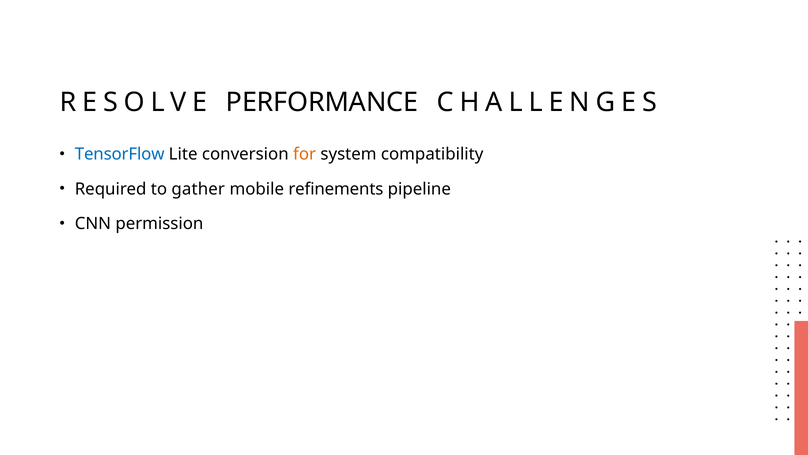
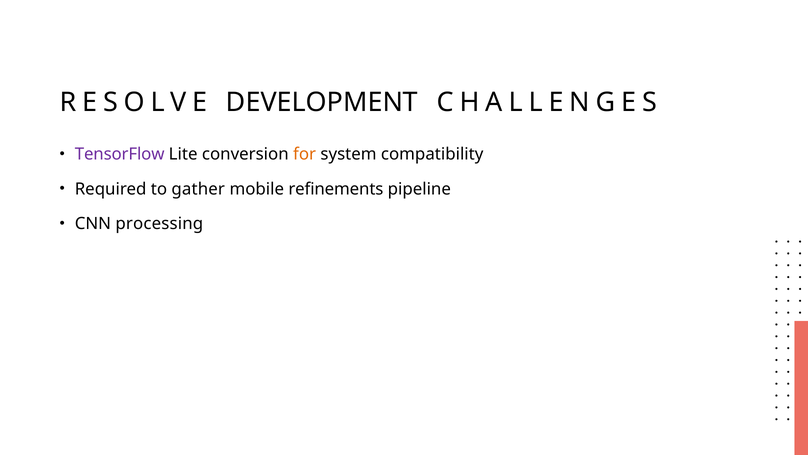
PERFORMANCE: PERFORMANCE -> DEVELOPMENT (322, 102)
TensorFlow colour: blue -> purple (120, 154)
permission: permission -> processing (159, 224)
